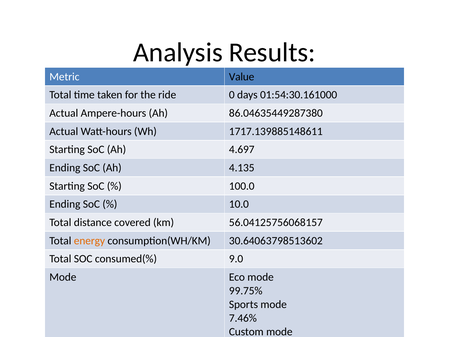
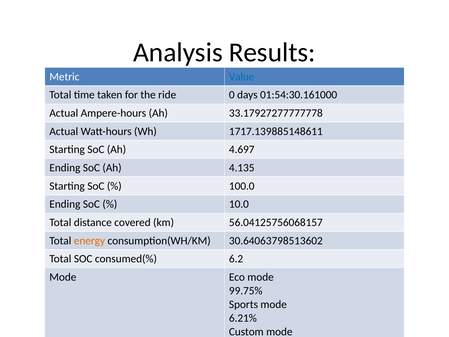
Value colour: black -> blue (242, 77)
86.04635449287380: 86.04635449287380 -> 33.17927277777778 (276, 113)
9.0: 9.0 -> 6.2 (236, 259)
7.46%: 7.46% -> 6.21% (243, 318)
